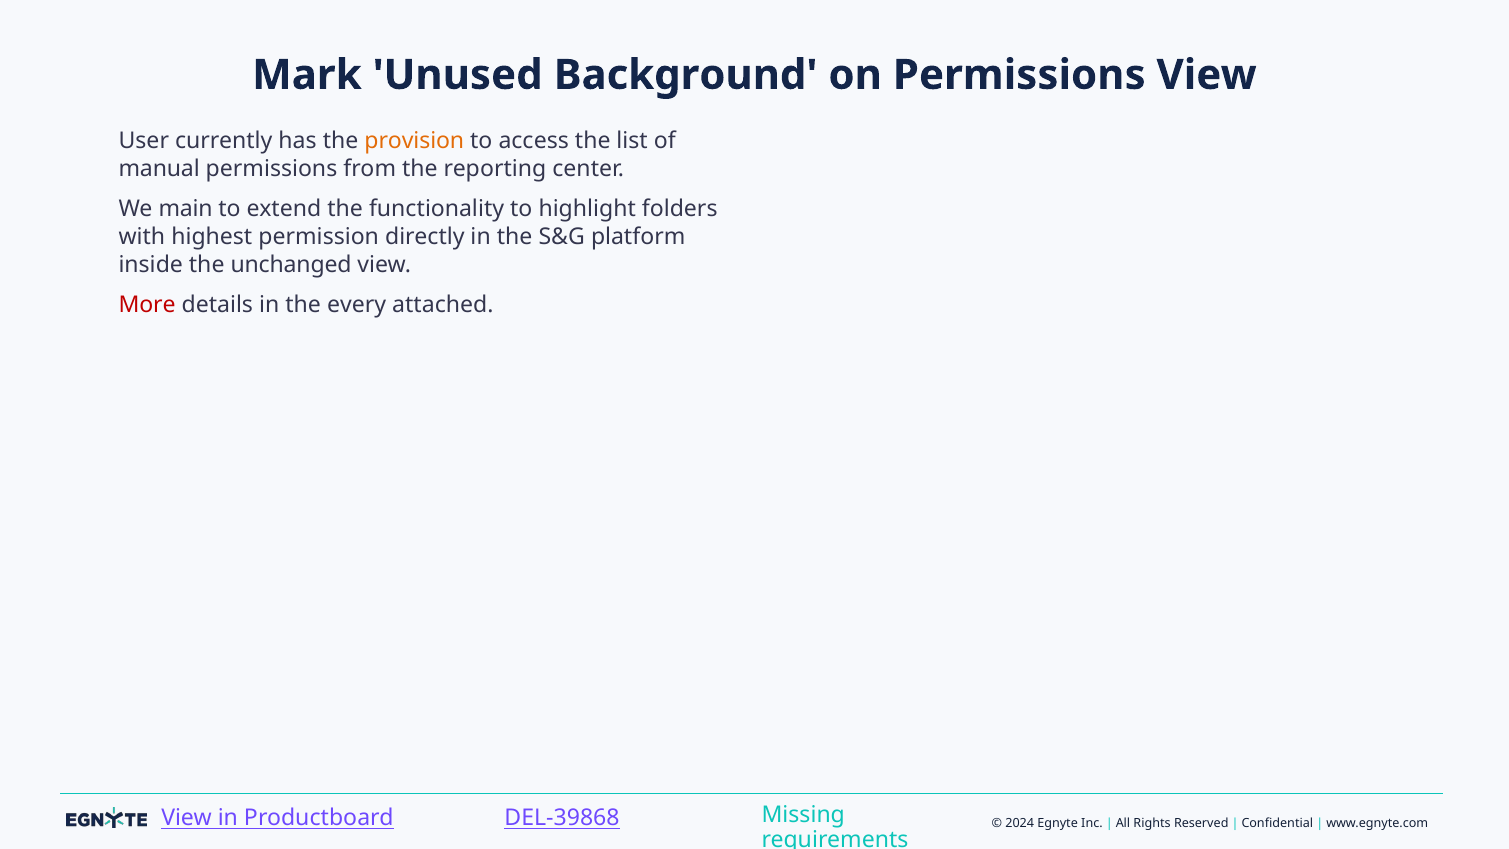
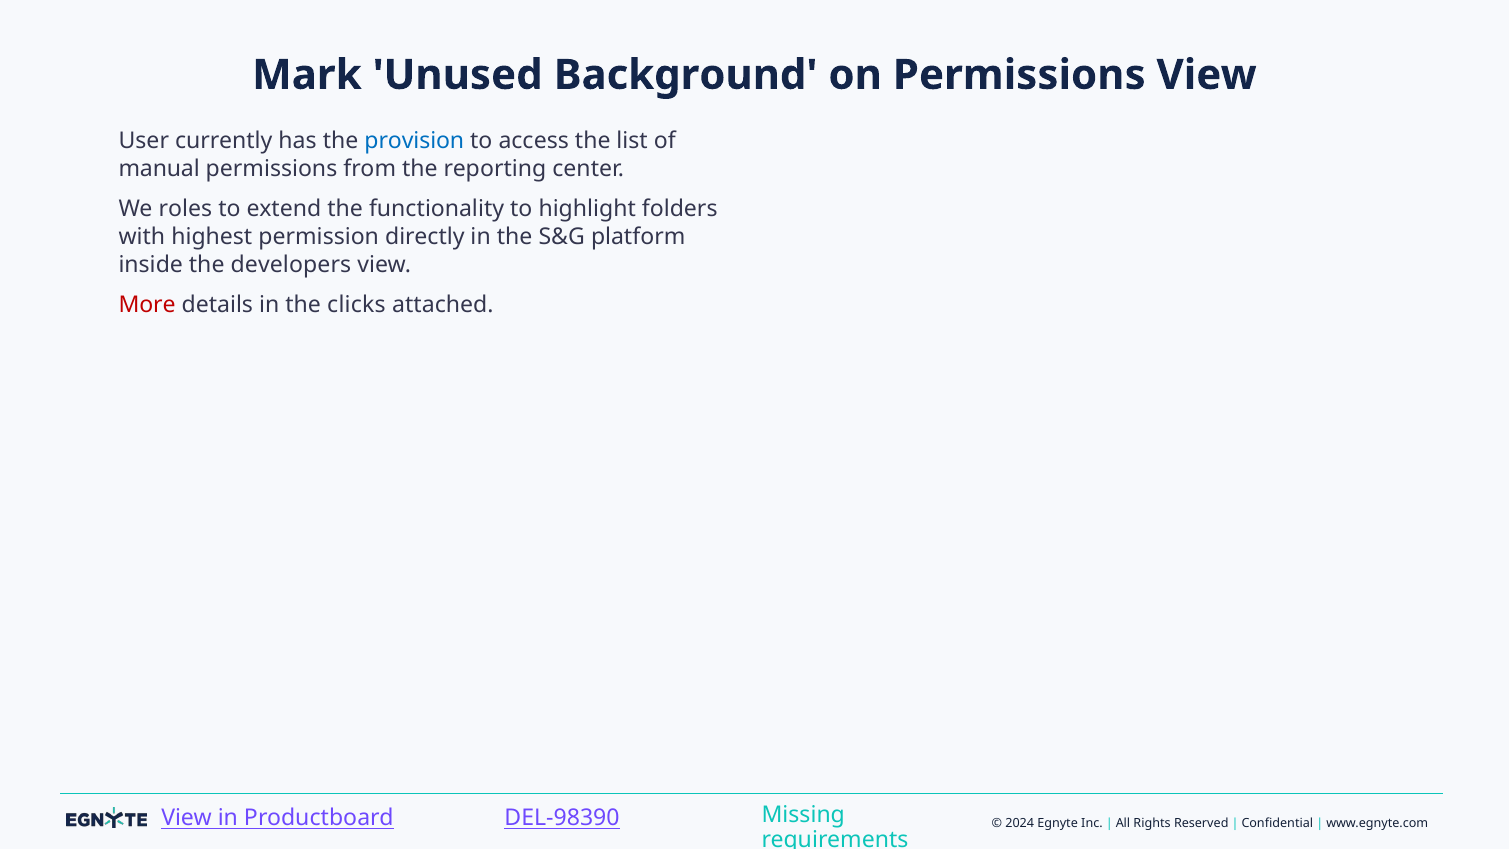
provision colour: orange -> blue (414, 141)
main: main -> roles (185, 209)
unchanged: unchanged -> developers (291, 265)
every: every -> clicks (356, 305)
DEL-39868: DEL-39868 -> DEL-98390 (562, 818)
